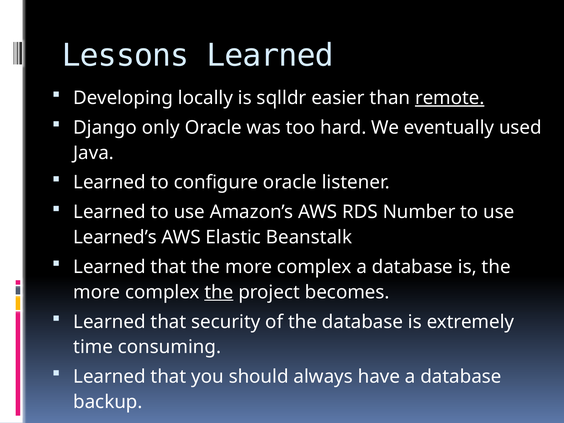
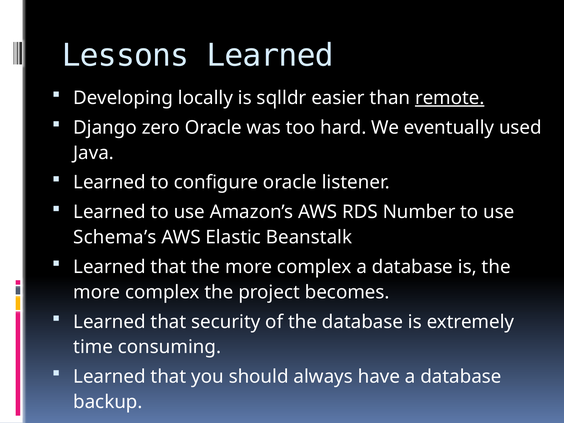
only: only -> zero (161, 128)
Learned’s: Learned’s -> Schema’s (115, 237)
the underline: present -> none (219, 292)
